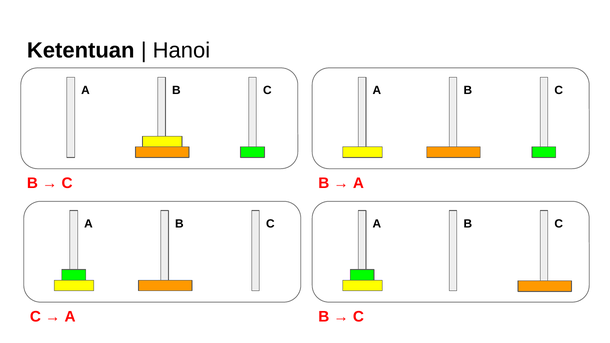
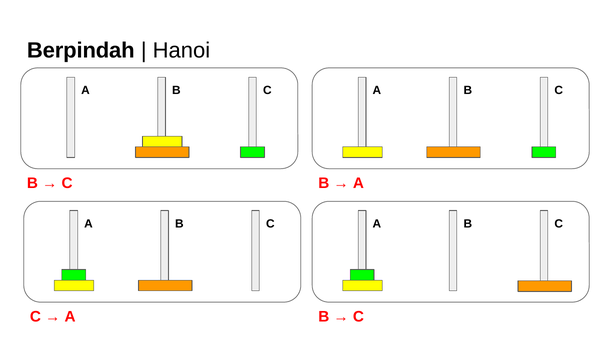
Ketentuan: Ketentuan -> Berpindah (81, 51)
